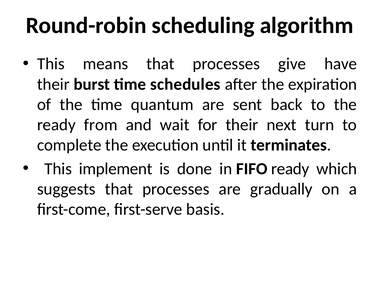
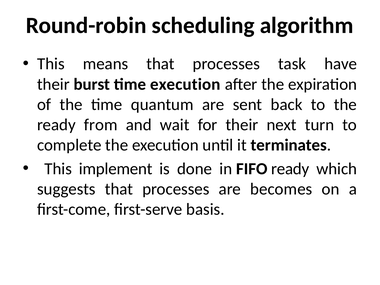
give: give -> task (292, 64)
time schedules: schedules -> execution (185, 84)
gradually: gradually -> becomes (281, 189)
